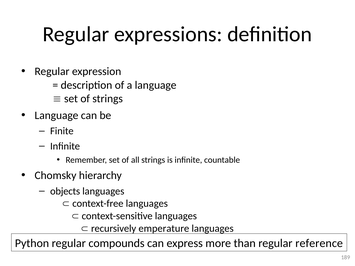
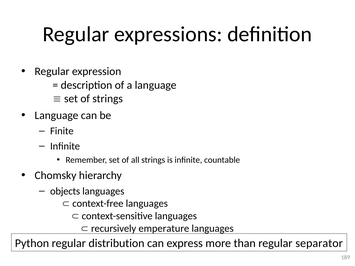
compounds: compounds -> distribution (116, 243)
reference: reference -> separator (319, 243)
